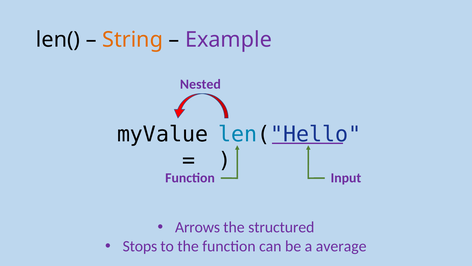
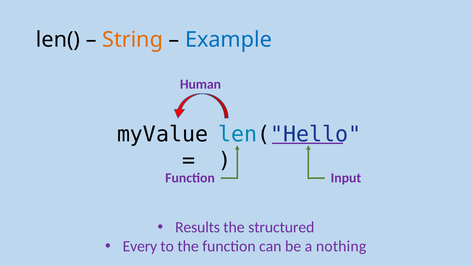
Example colour: purple -> blue (228, 40)
Nested: Nested -> Human (200, 84)
Arrows: Arrows -> Results (198, 227)
Stops: Stops -> Every (140, 246)
average: average -> nothing (341, 246)
